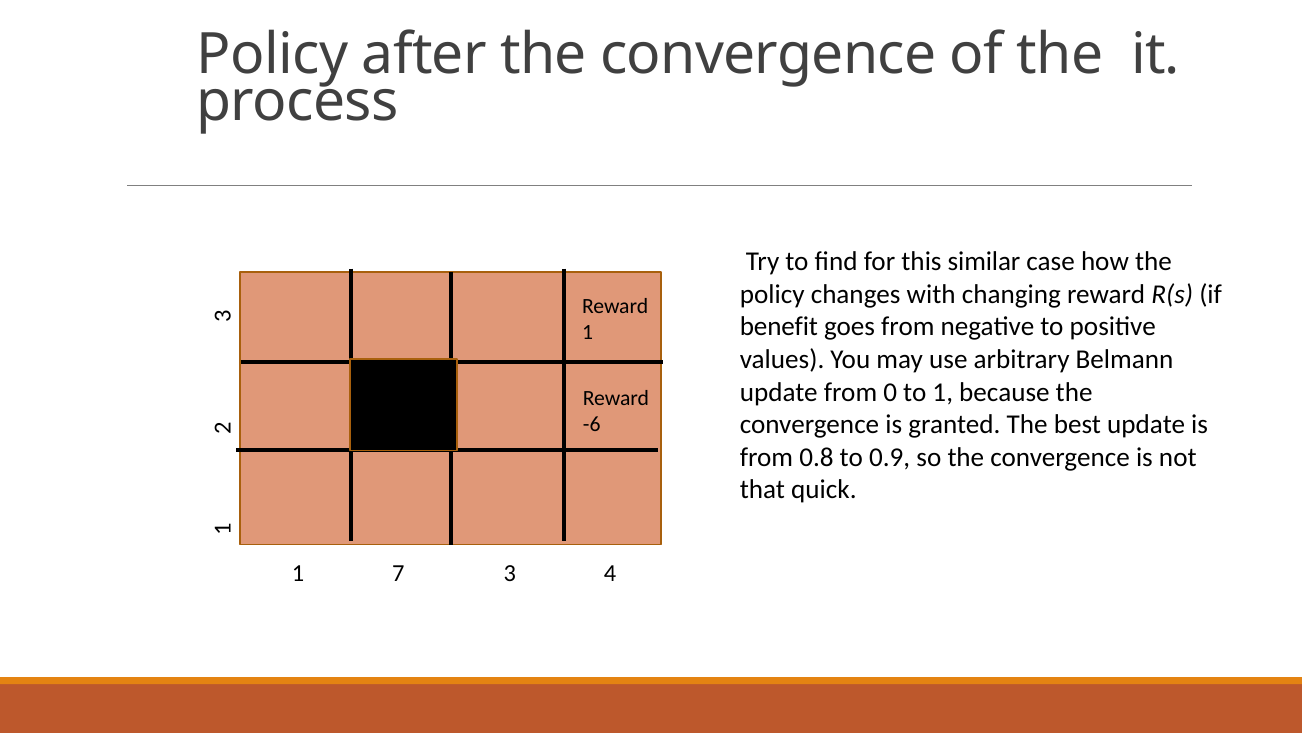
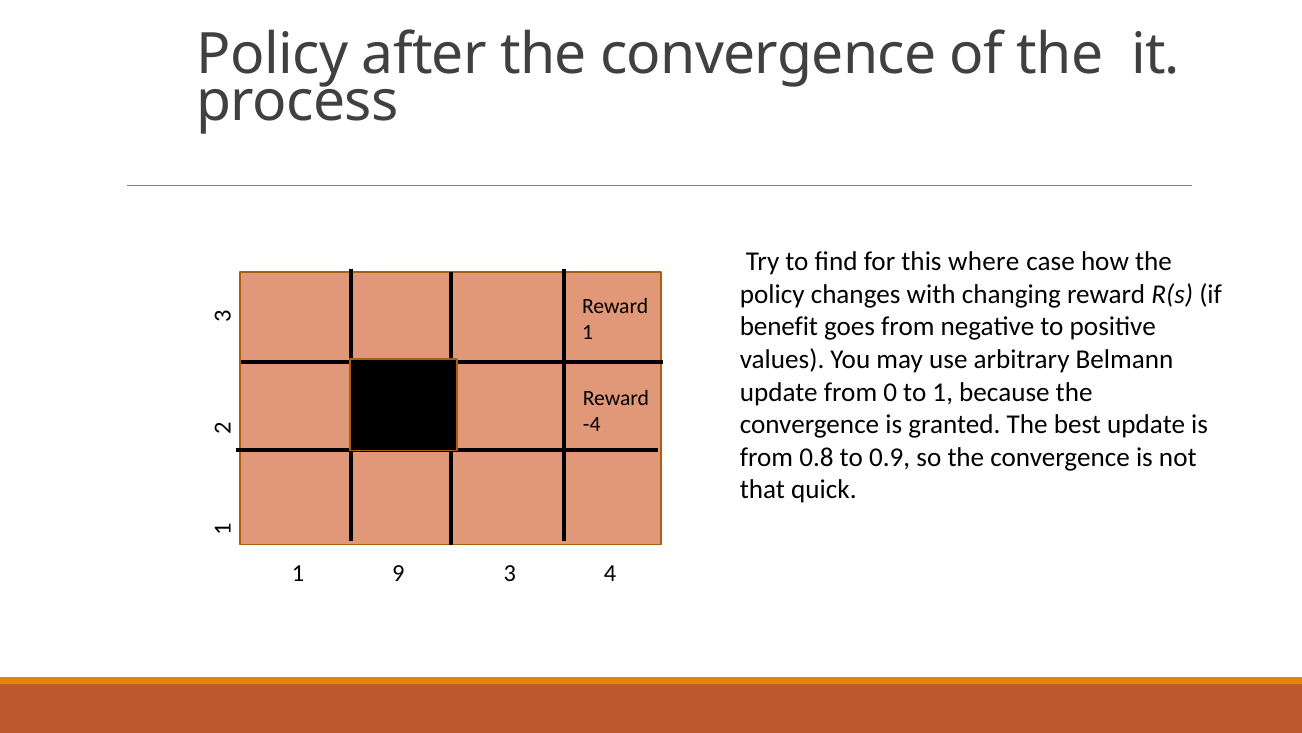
similar: similar -> where (984, 261)
-6: -6 -> -4 (592, 424)
7: 7 -> 9 (398, 572)
